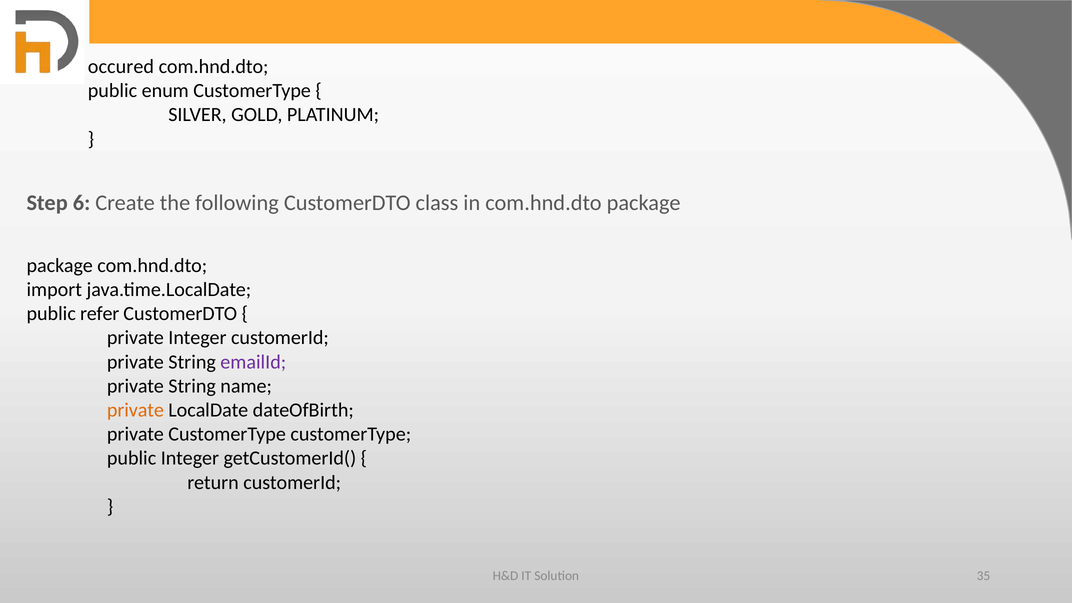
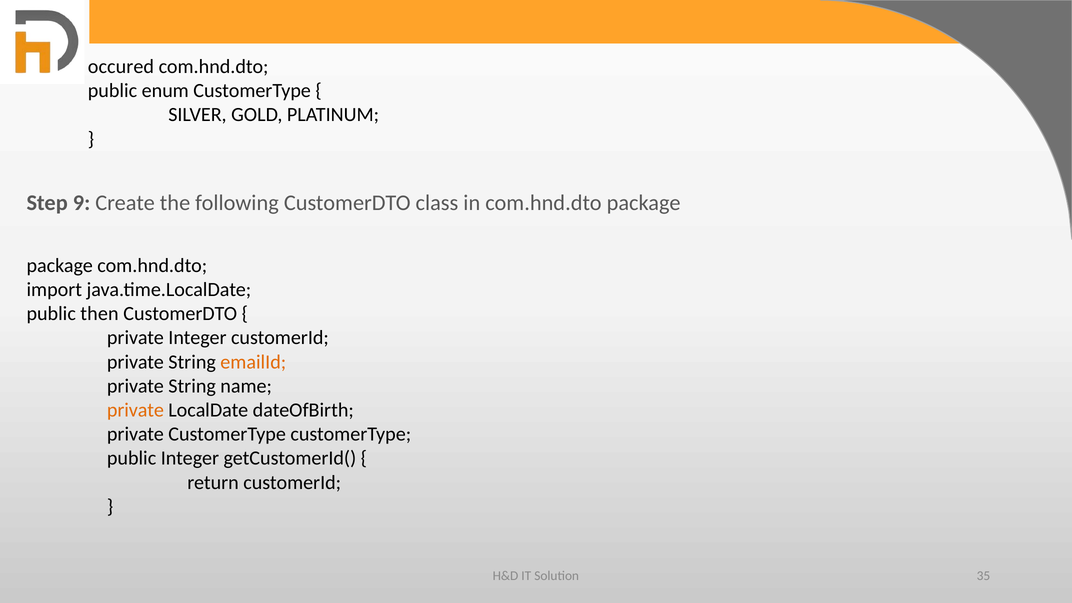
6: 6 -> 9 (82, 203)
refer: refer -> then (99, 314)
emailId colour: purple -> orange (253, 362)
